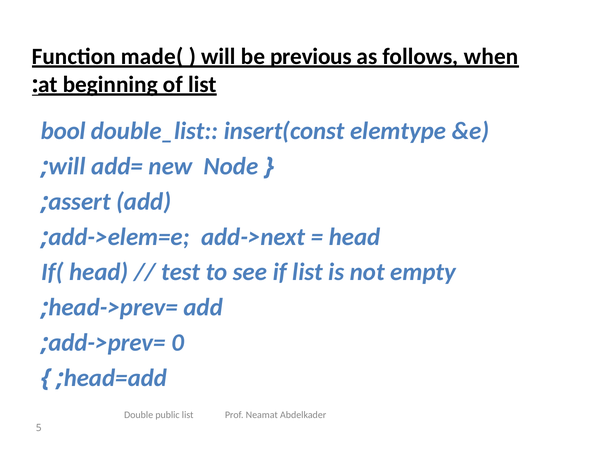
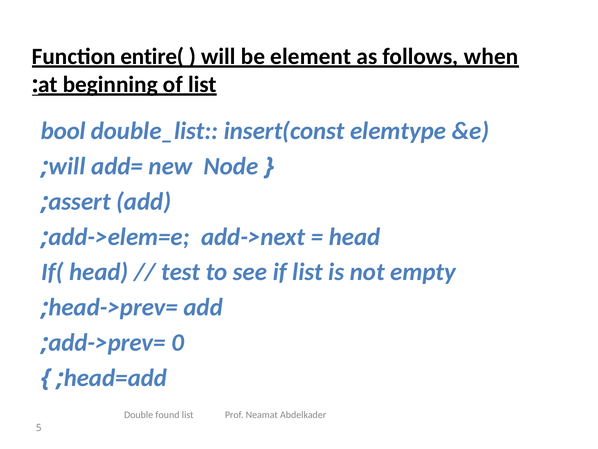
made(: made( -> entire( (152, 57)
previous: previous -> element (311, 57)
public: public -> found (167, 415)
